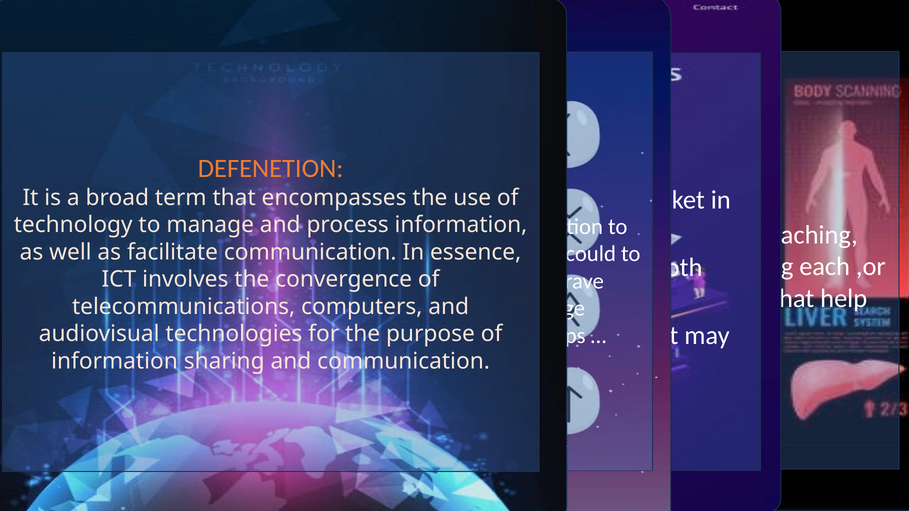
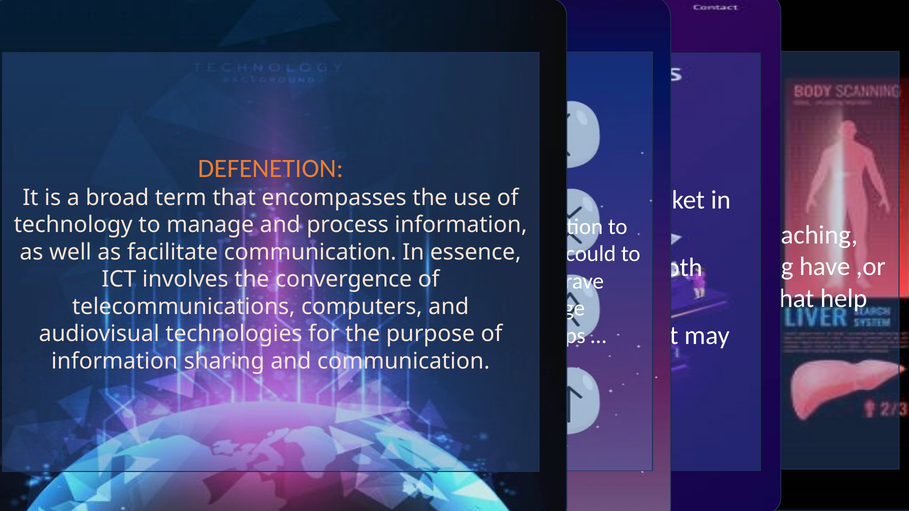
each: each -> have (825, 267)
